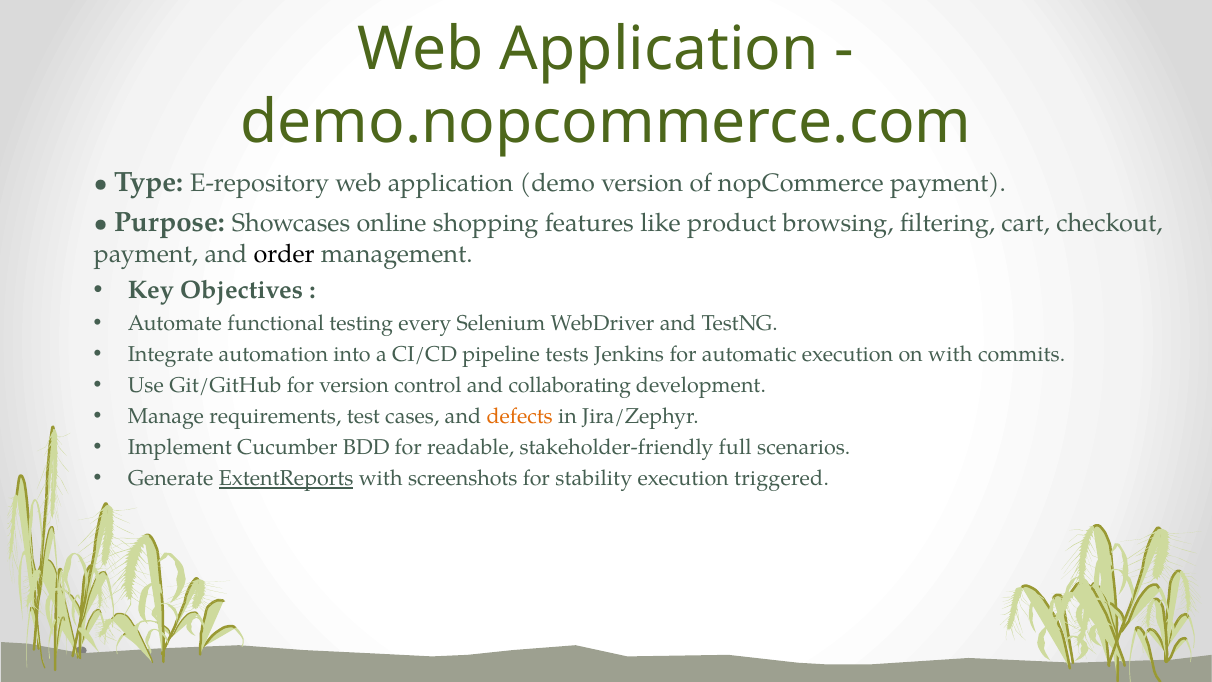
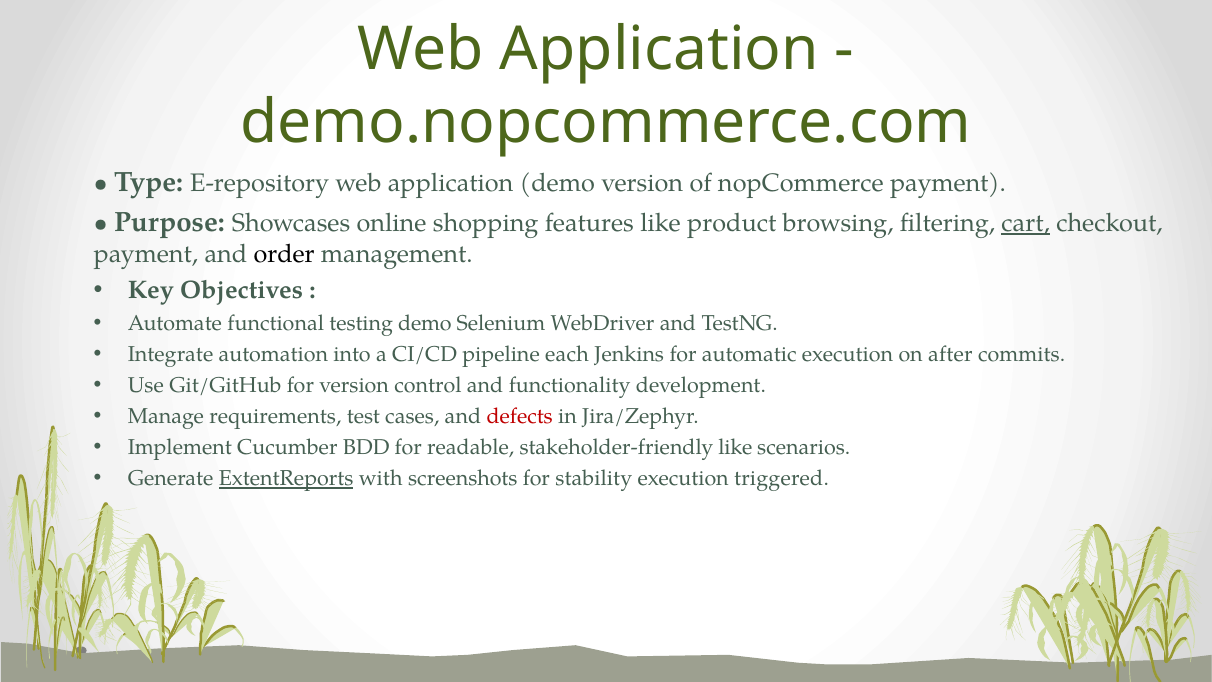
cart underline: none -> present (1026, 223)
testing every: every -> demo (425, 323)
tests: tests -> each (567, 354)
on with: with -> after (950, 354)
collaborating: collaborating -> functionality (570, 385)
defects colour: orange -> red (520, 416)
stakeholder‑friendly full: full -> like (735, 447)
